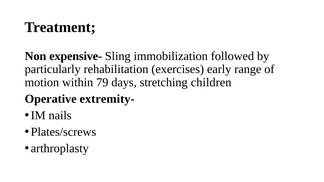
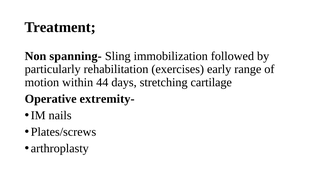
expensive-: expensive- -> spanning- (76, 56)
79: 79 -> 44 (102, 82)
children: children -> cartilage (211, 82)
